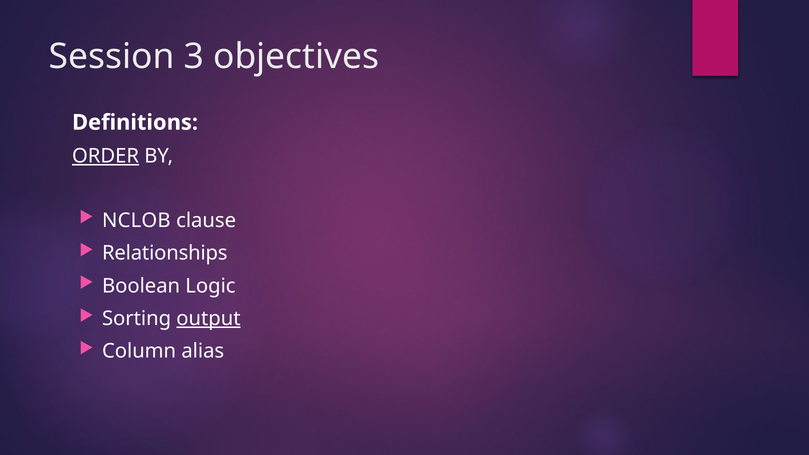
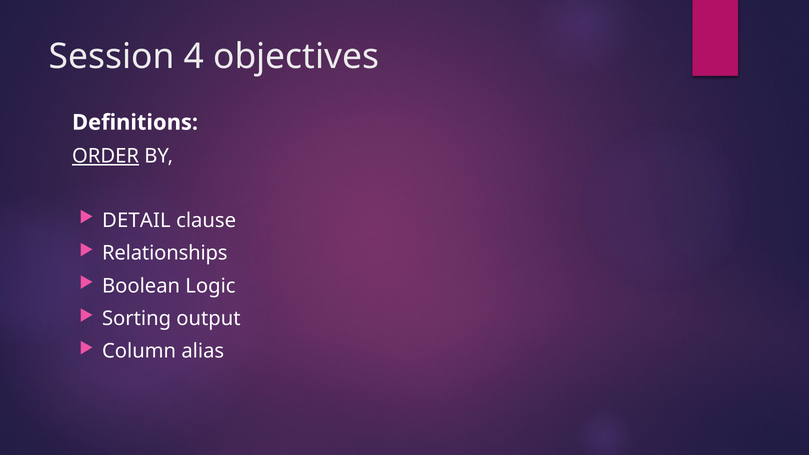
3: 3 -> 4 (194, 57)
NCLOB: NCLOB -> DETAIL (136, 220)
output underline: present -> none (208, 319)
